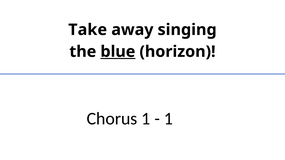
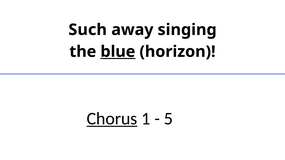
Take: Take -> Such (88, 30)
Chorus underline: none -> present (112, 119)
1: 1 -> 5 (168, 119)
